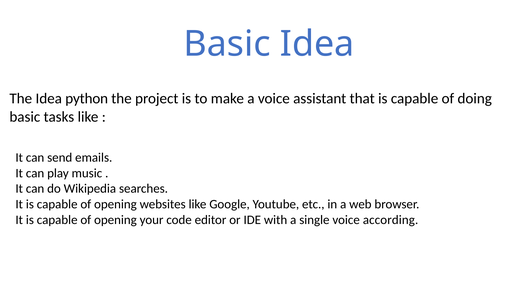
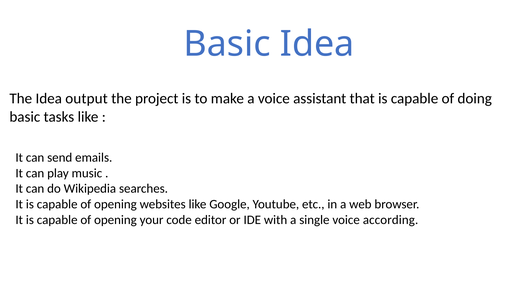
python: python -> output (87, 99)
